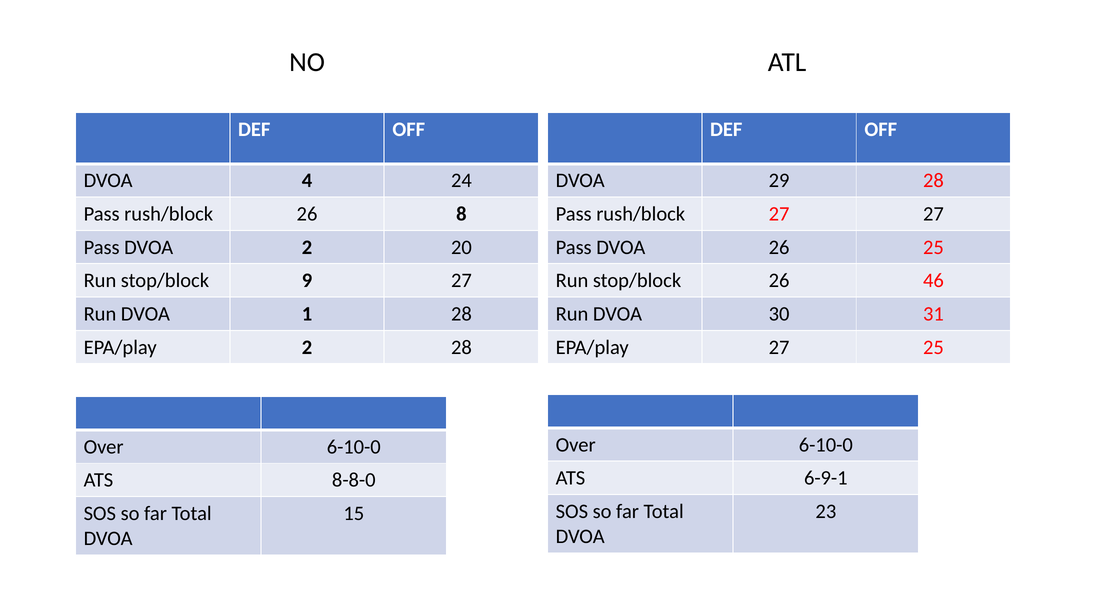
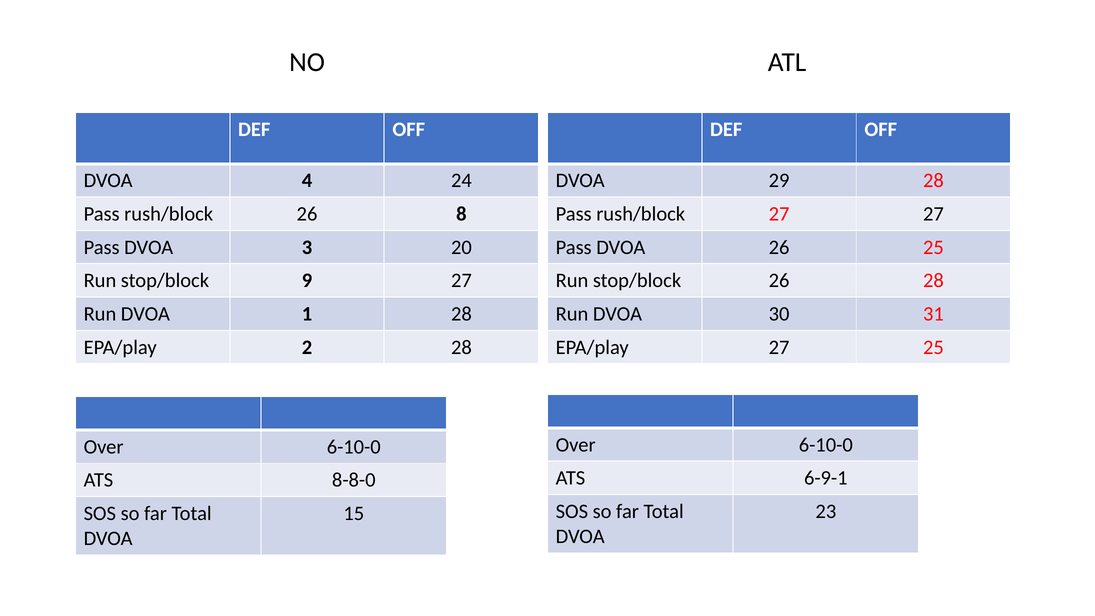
DVOA 2: 2 -> 3 (307, 247)
26 46: 46 -> 28 (933, 281)
